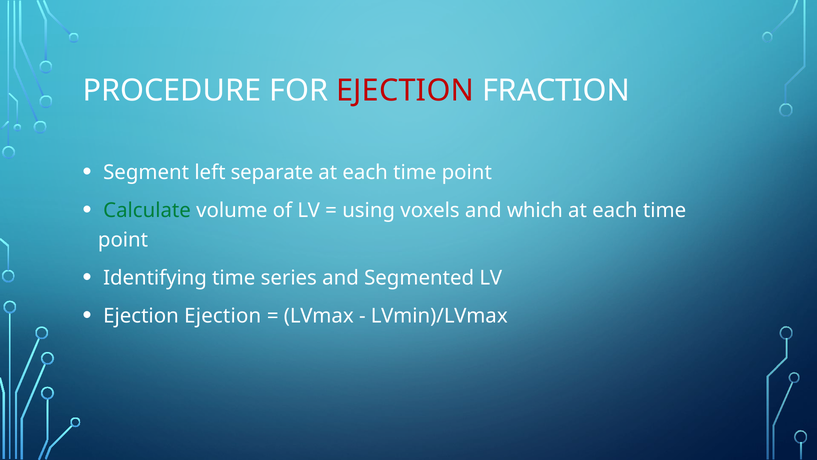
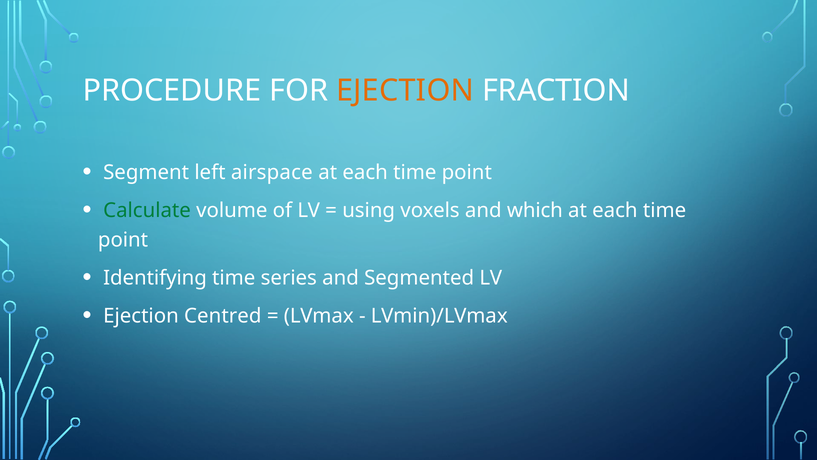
EJECTION colour: red -> orange (405, 91)
separate: separate -> airspace (272, 172)
Ejection Ejection: Ejection -> Centred (223, 316)
